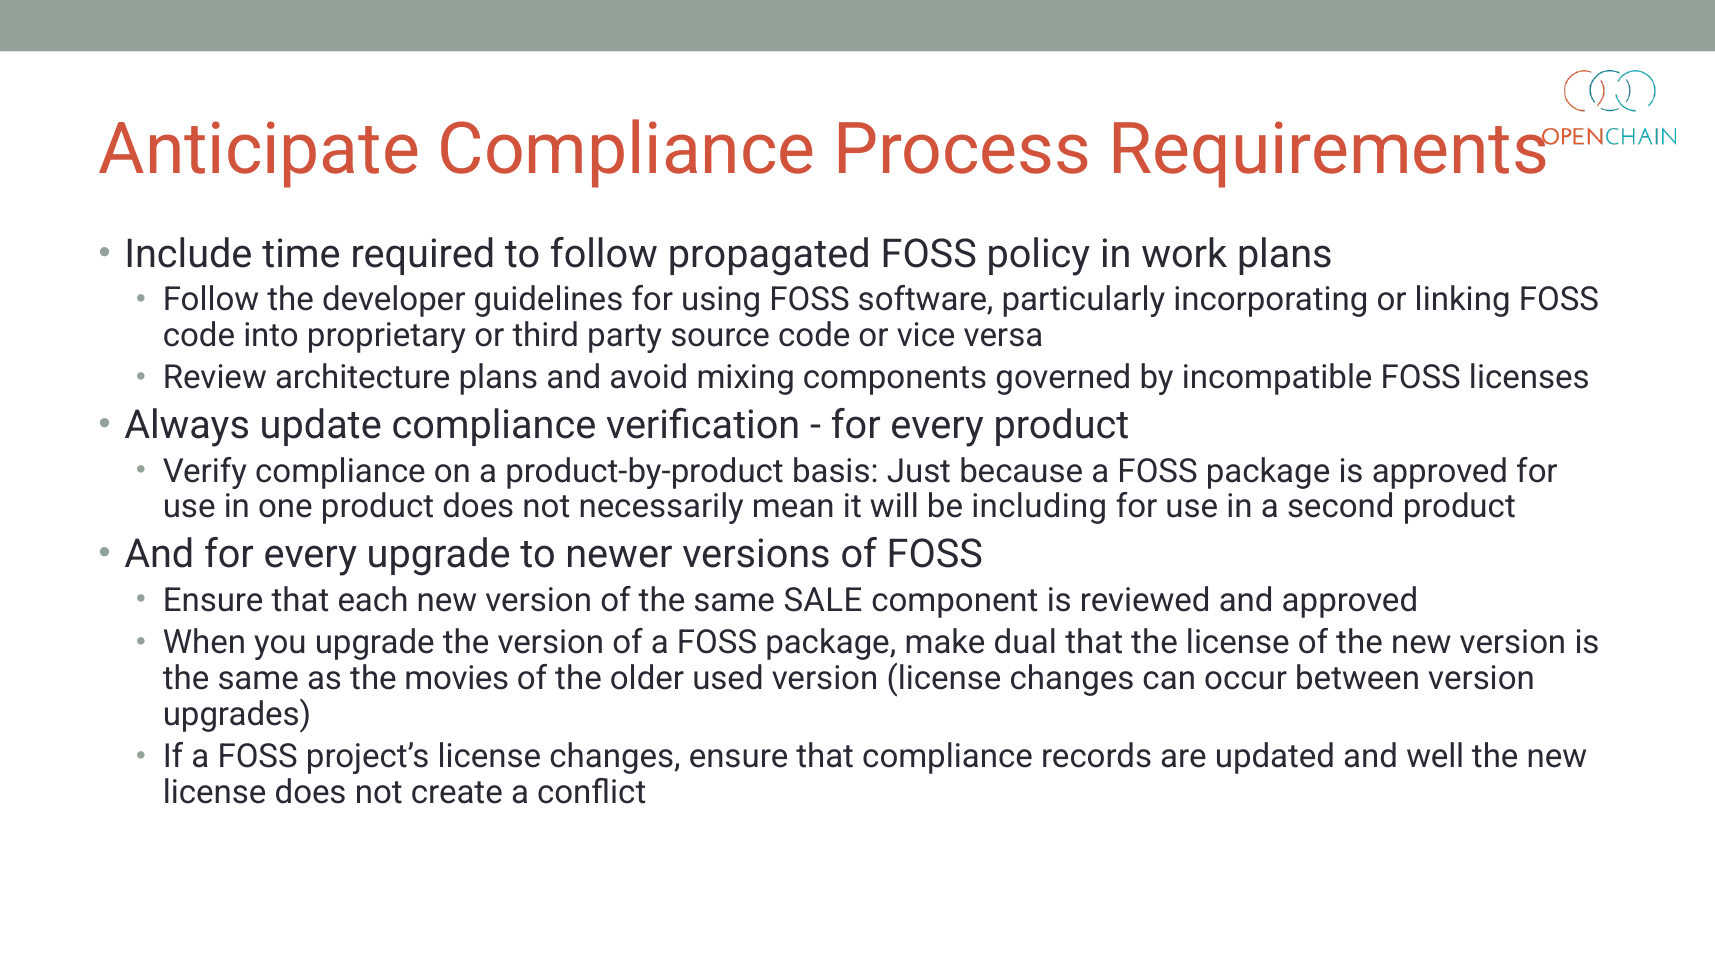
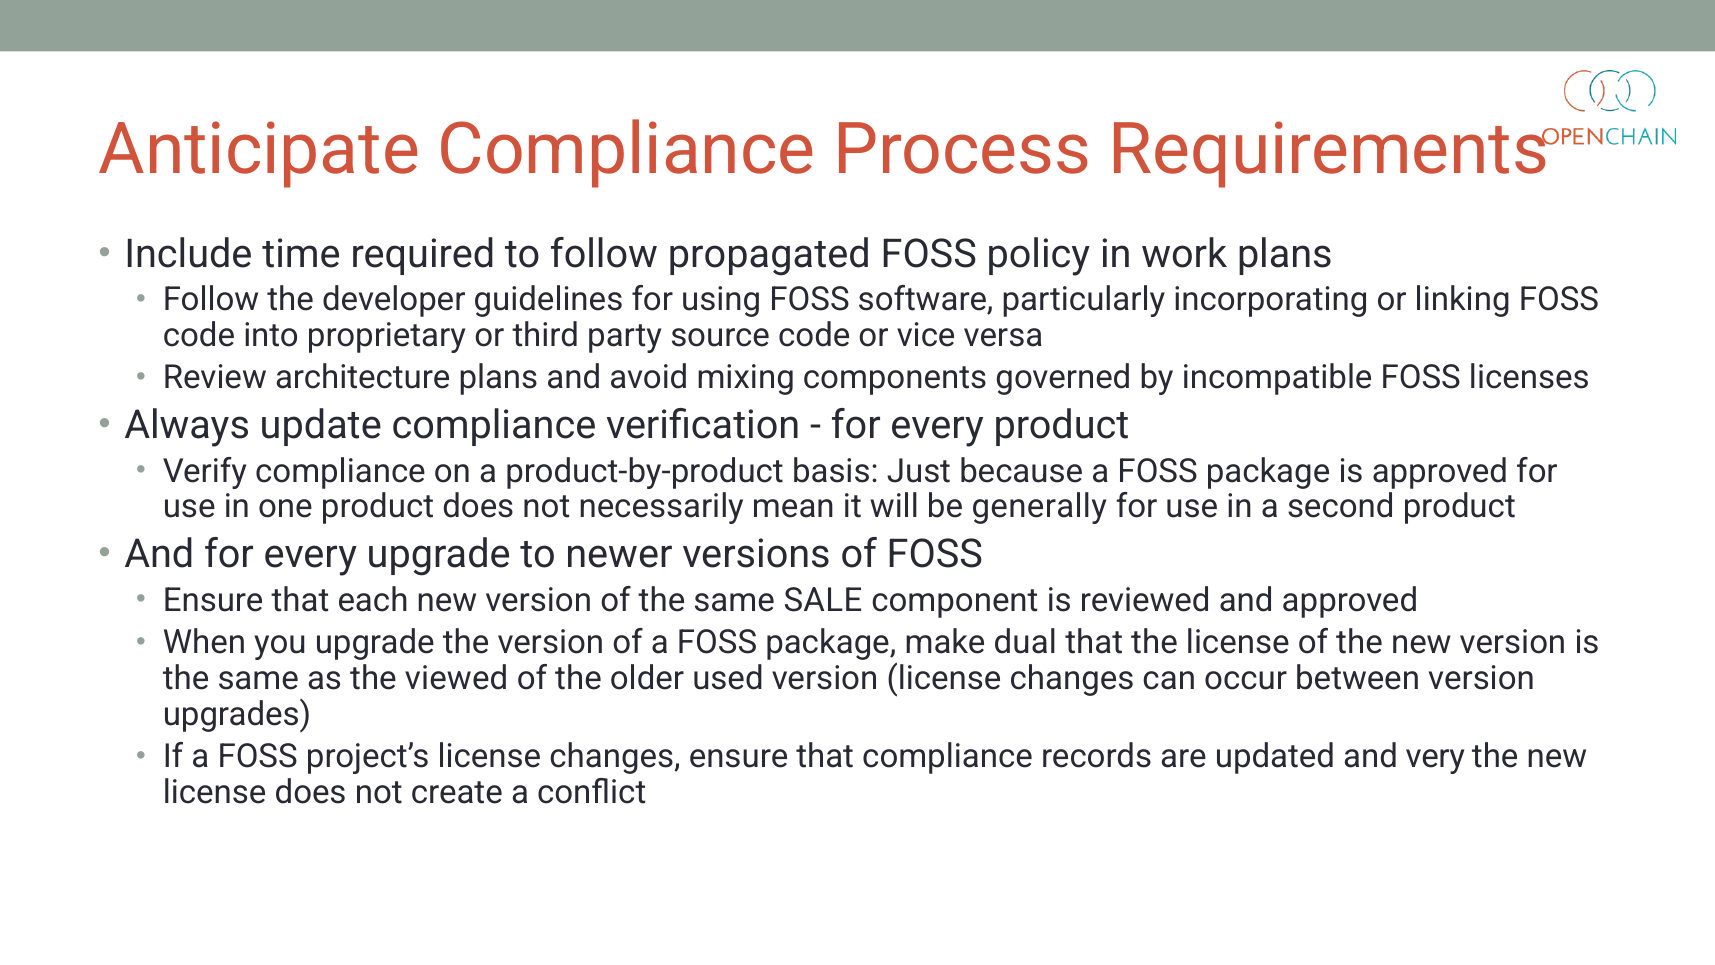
including: including -> generally (1039, 507)
movies: movies -> viewed (457, 678)
well: well -> very (1435, 756)
